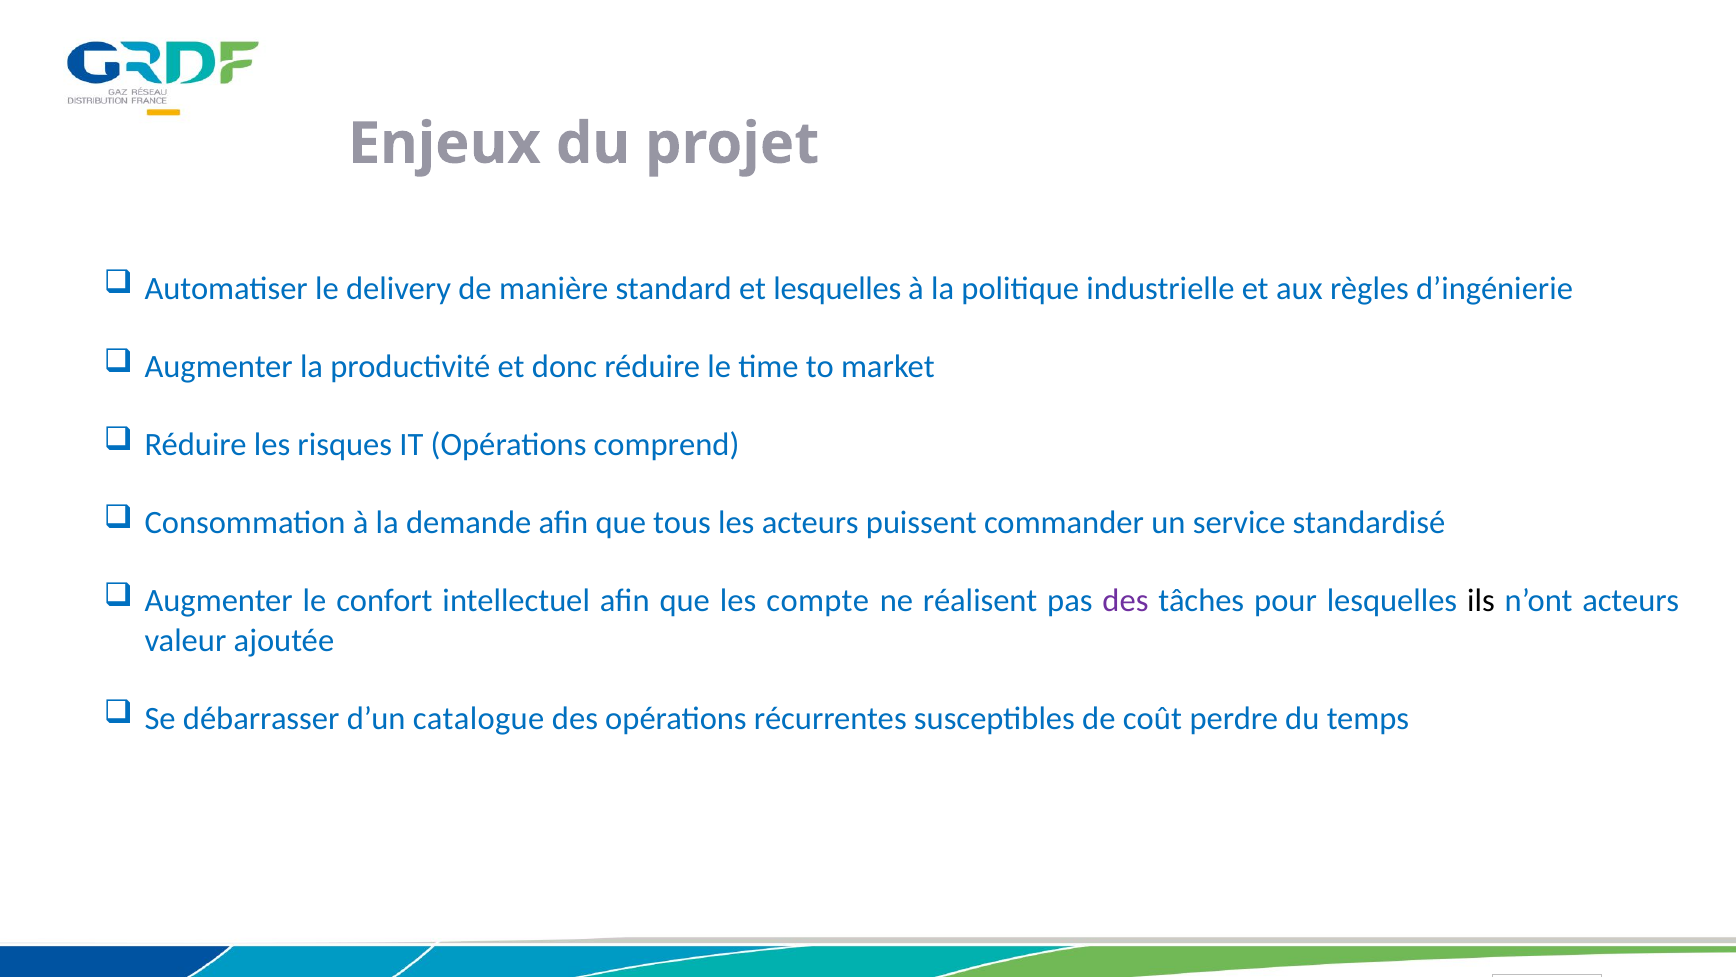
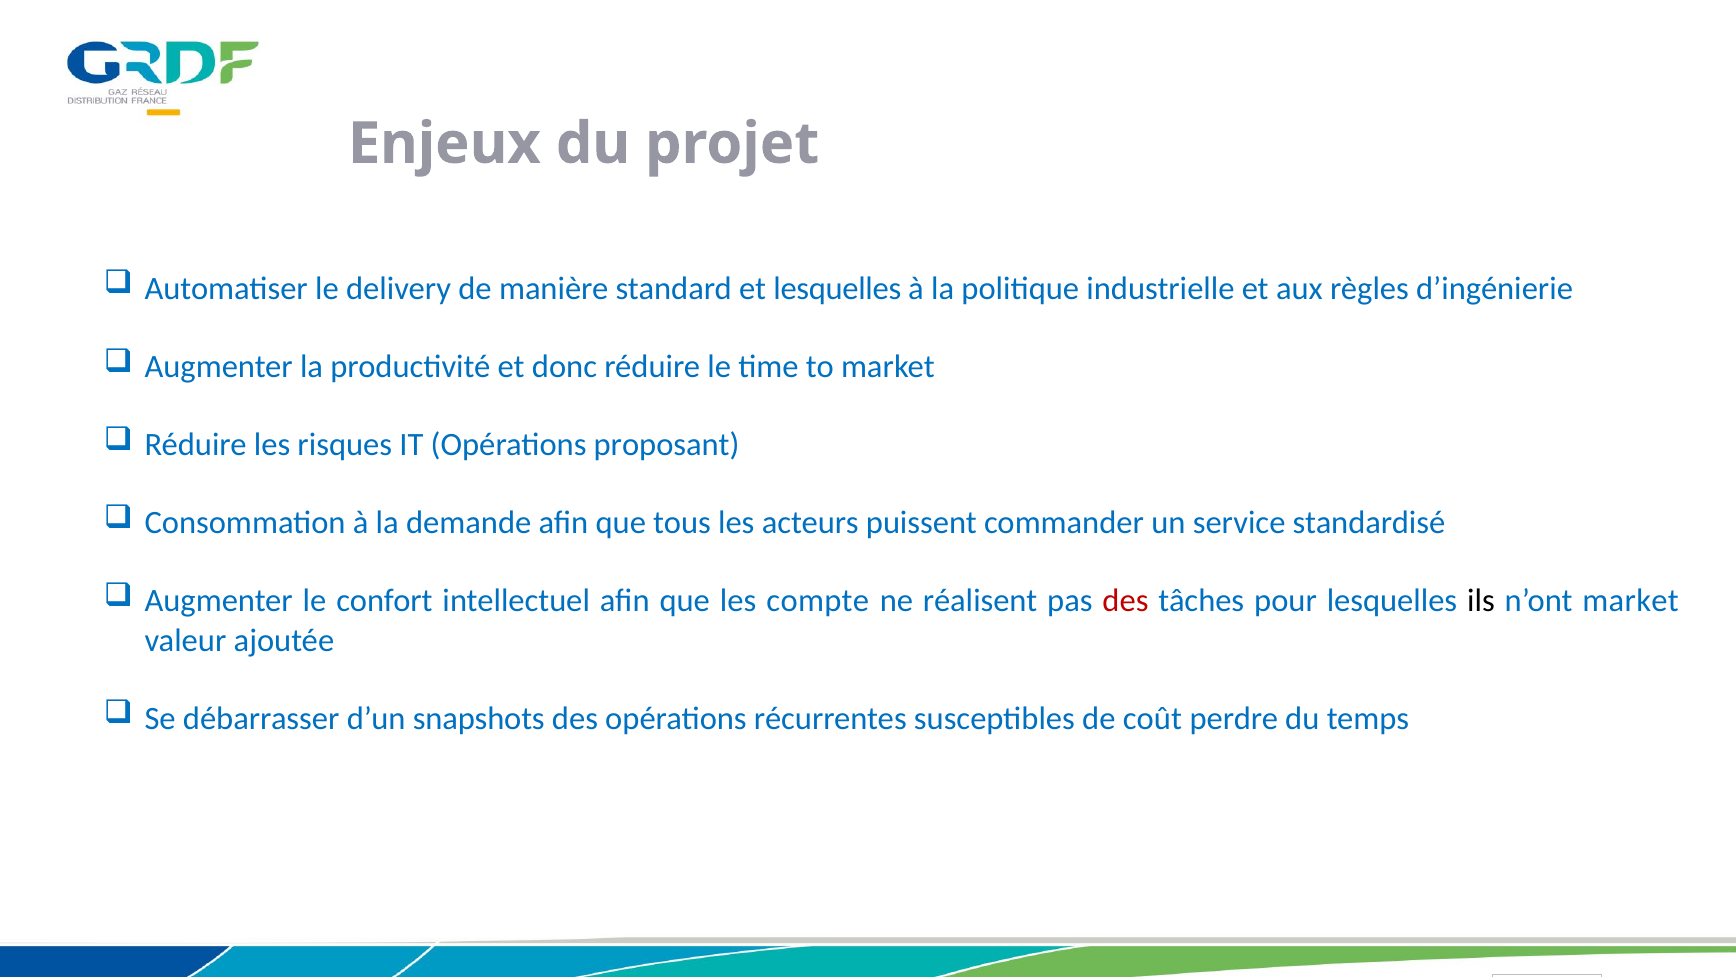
comprend: comprend -> proposant (667, 445)
des colour: purple -> red (1125, 601)
n’ont acteurs: acteurs -> market (1631, 601)
catalogue: catalogue -> snapshots (479, 718)
